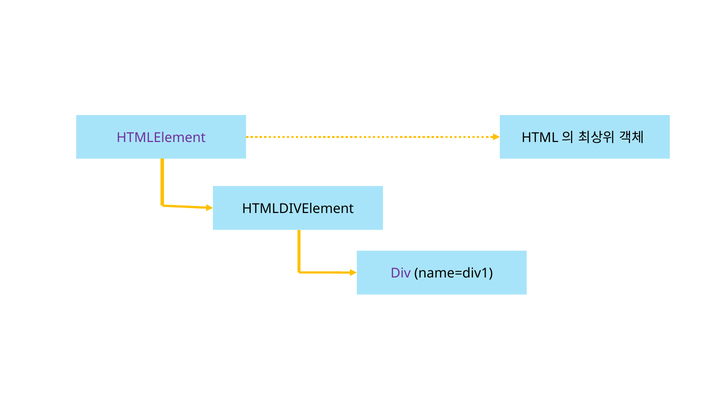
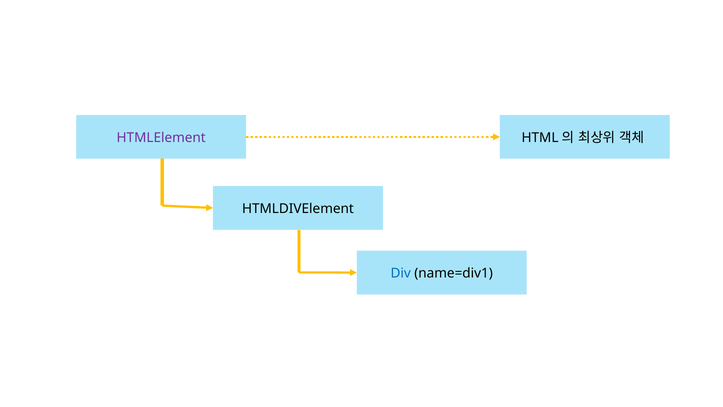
Div colour: purple -> blue (401, 273)
